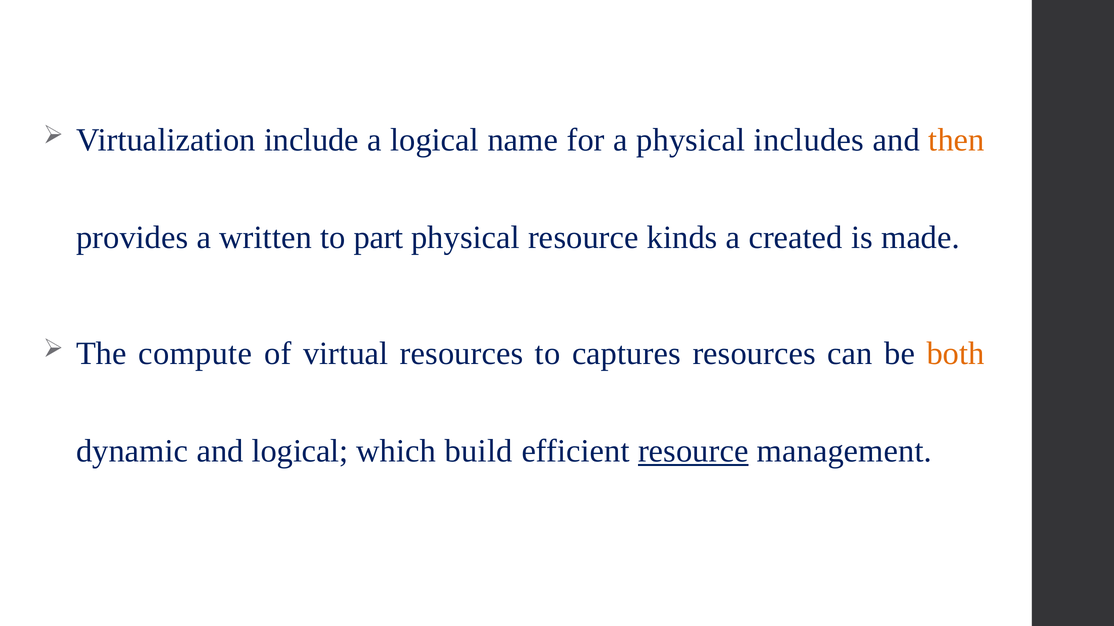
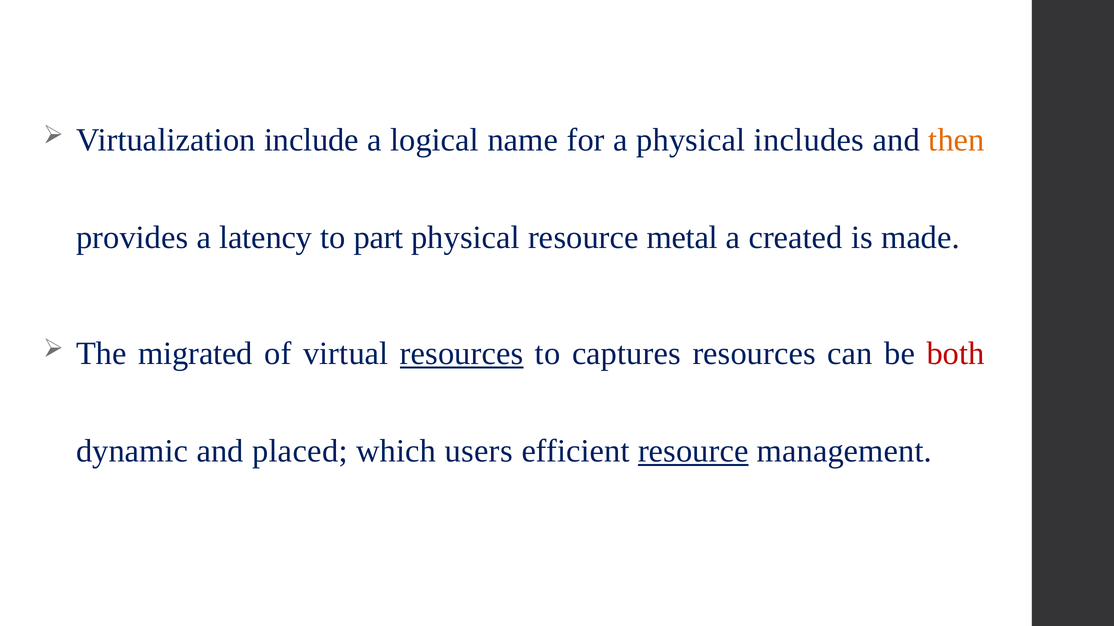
written: written -> latency (266, 238)
kinds: kinds -> metal (682, 238)
compute: compute -> migrated (196, 354)
resources underline: none -> present (462, 354)
both colour: orange -> red (956, 354)
and logical: logical -> placed (300, 451)
build: build -> users (479, 451)
